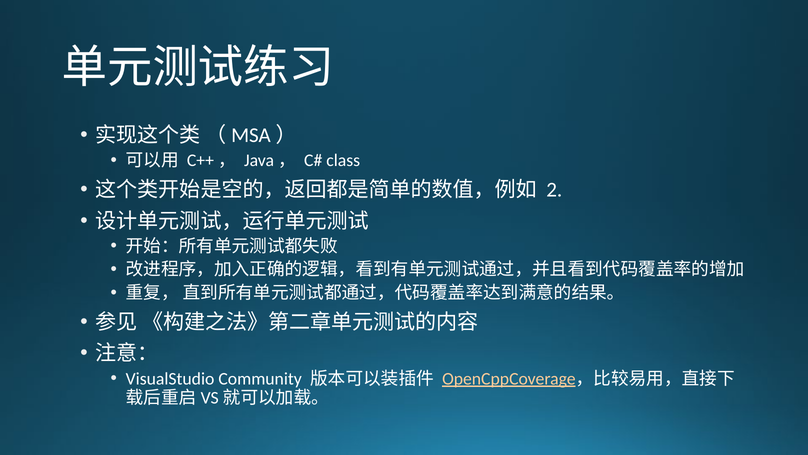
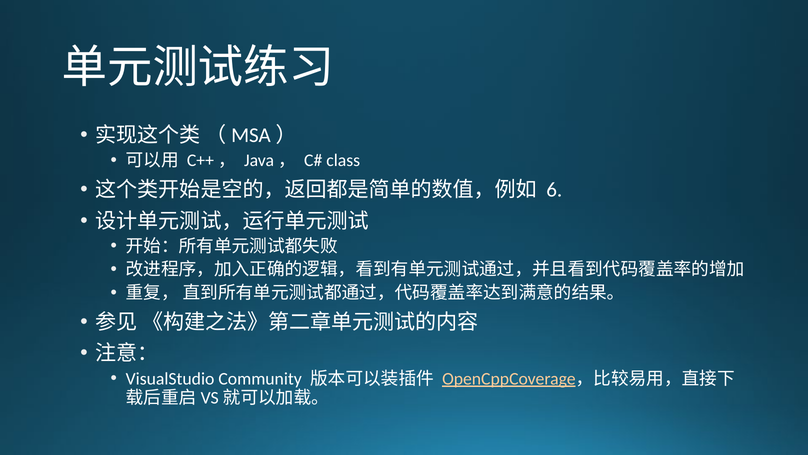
2: 2 -> 6 (554, 190)
